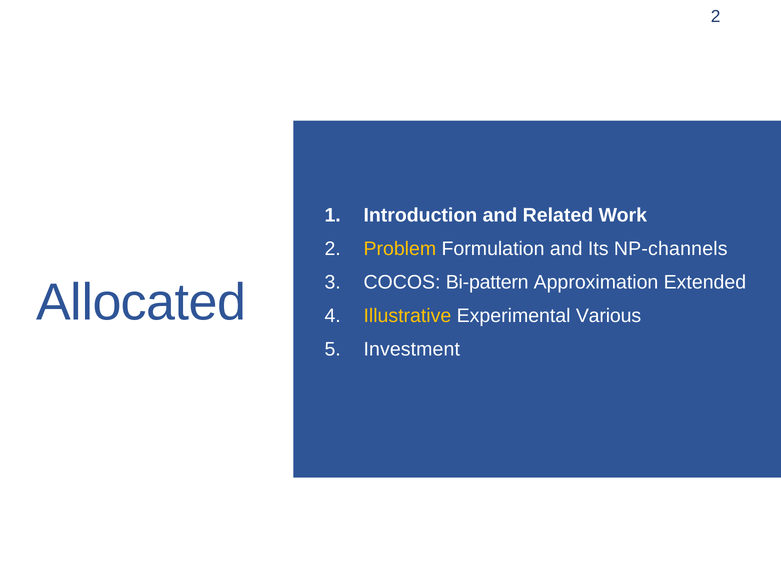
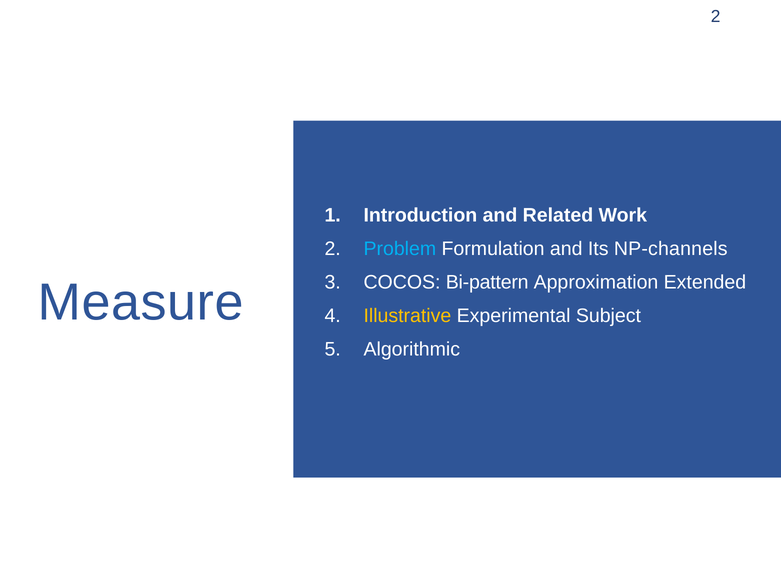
Problem colour: yellow -> light blue (400, 248)
Allocated: Allocated -> Measure (141, 302)
Various: Various -> Subject (608, 315)
Investment: Investment -> Algorithmic (412, 349)
